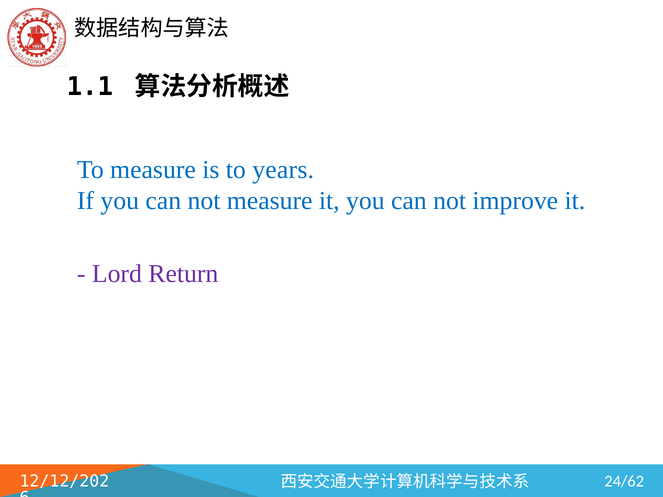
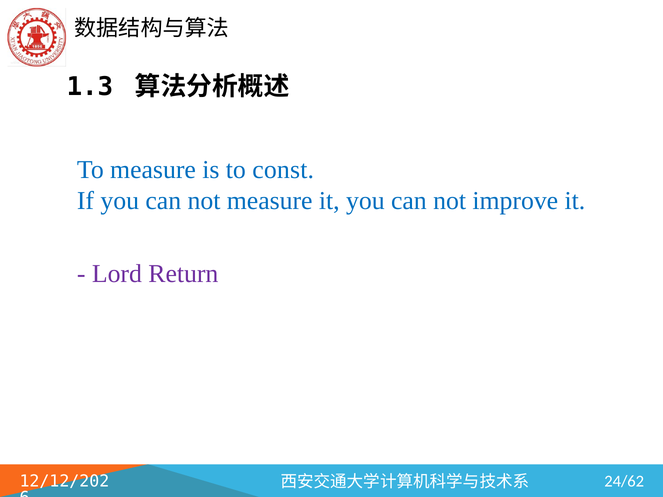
1.1: 1.1 -> 1.3 (90, 87)
years: years -> const (283, 170)
